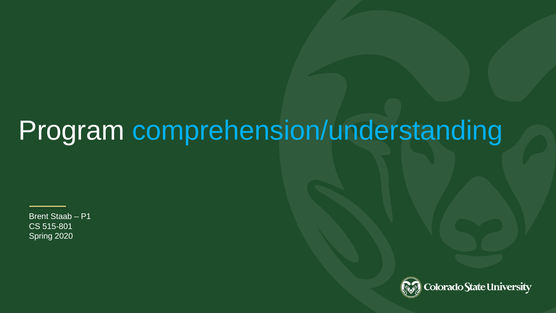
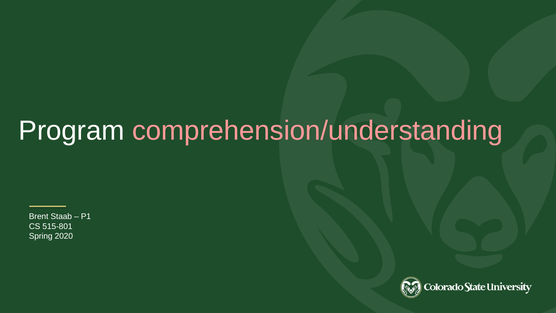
comprehension/understanding colour: light blue -> pink (317, 131)
